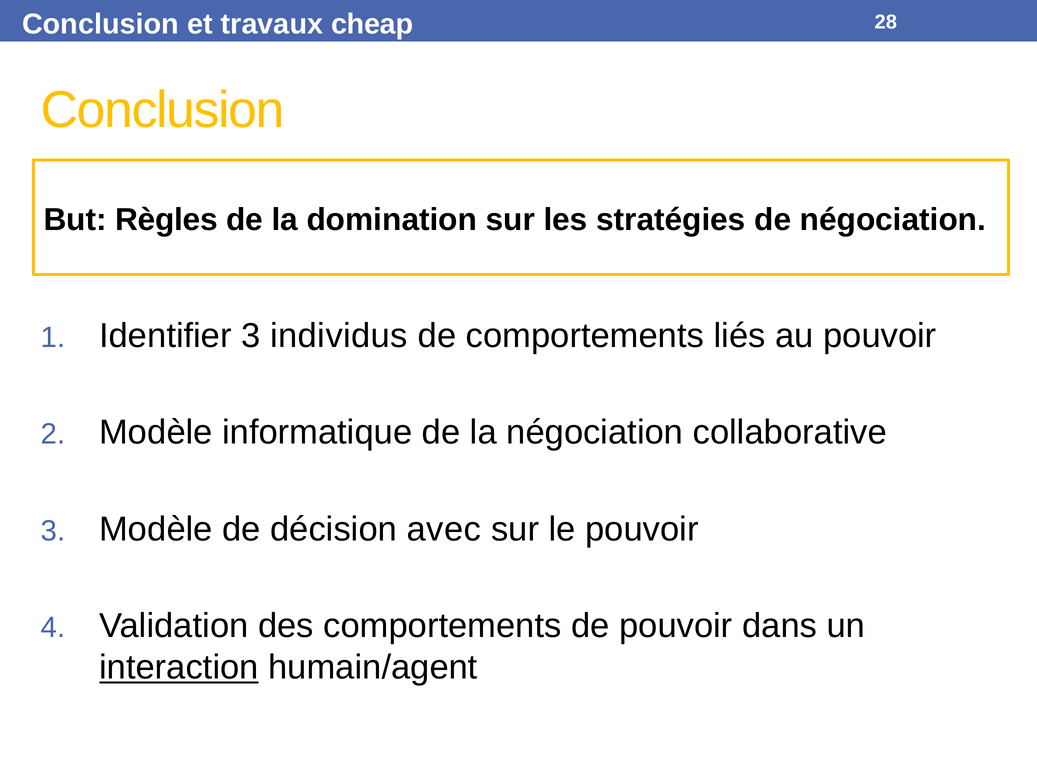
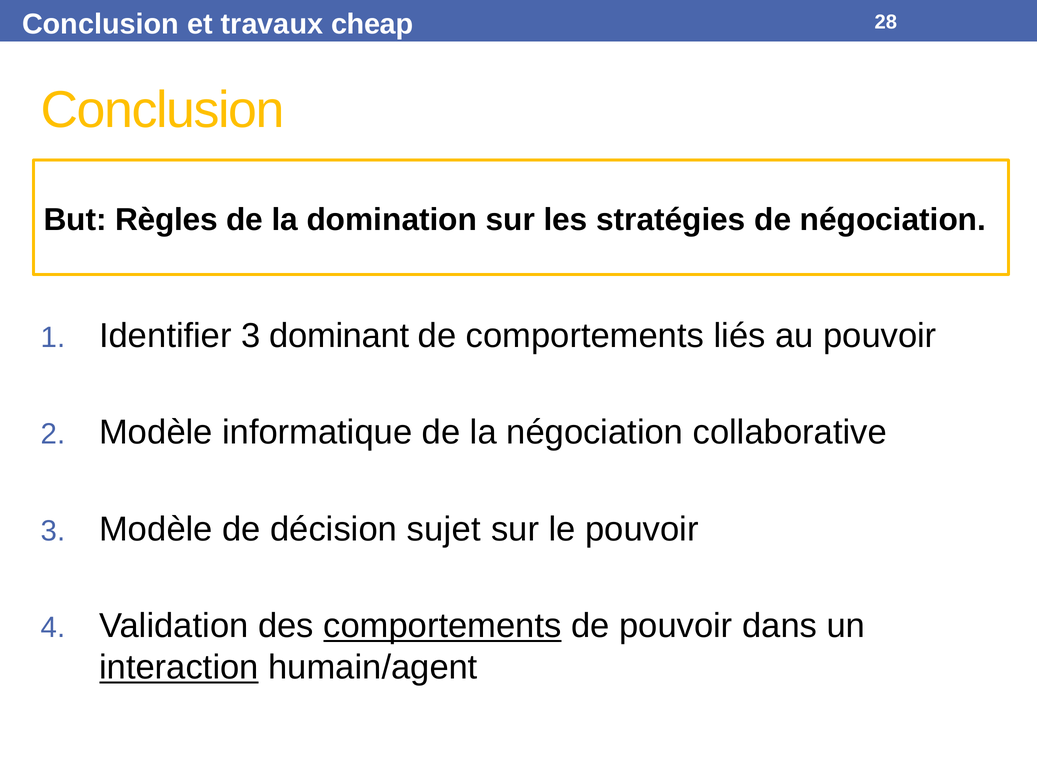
individus: individus -> dominant (339, 336)
avec: avec -> sujet (444, 529)
comportements underline: none -> present (442, 626)
